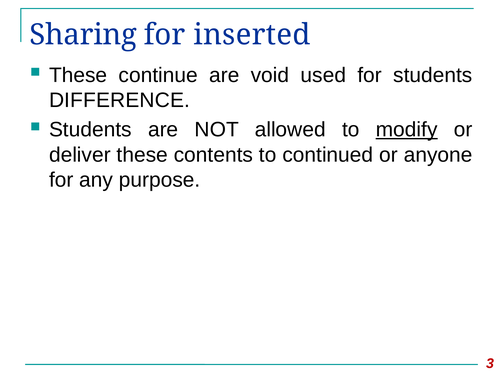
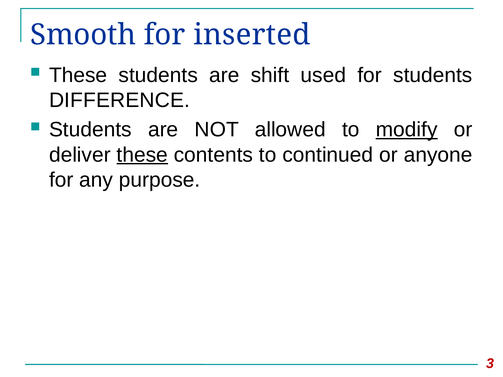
Sharing: Sharing -> Smooth (83, 35)
These continue: continue -> students (158, 75)
void: void -> shift (270, 75)
these underline: none -> present (142, 155)
